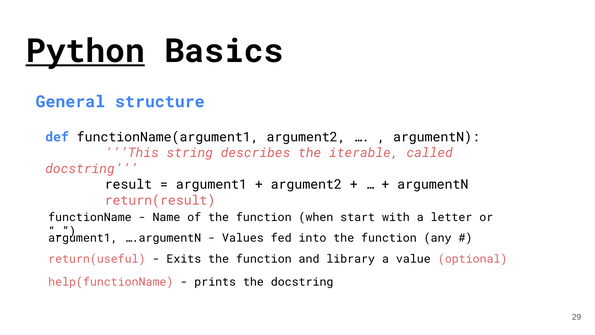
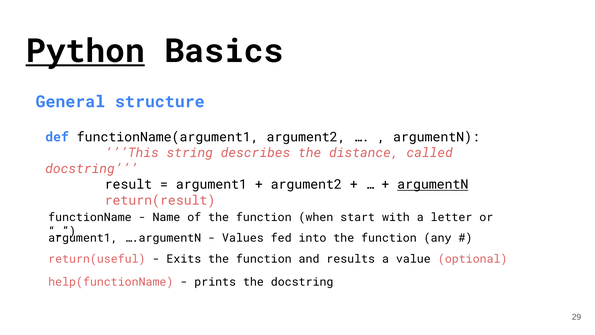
iterable: iterable -> distance (364, 153)
argumentN underline: none -> present (433, 184)
library: library -> results (351, 259)
